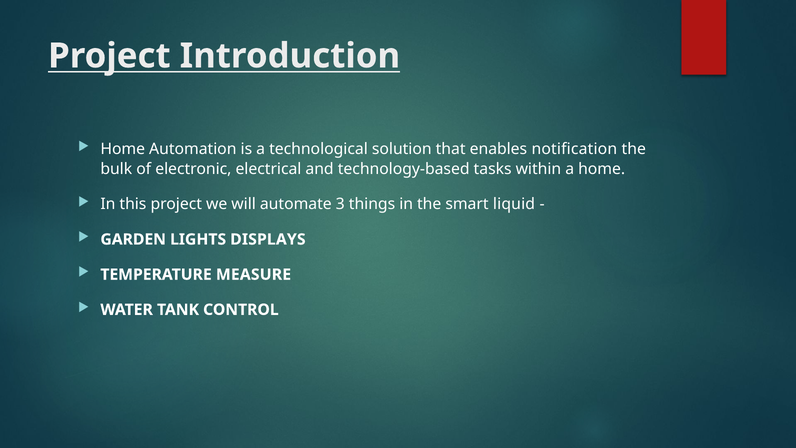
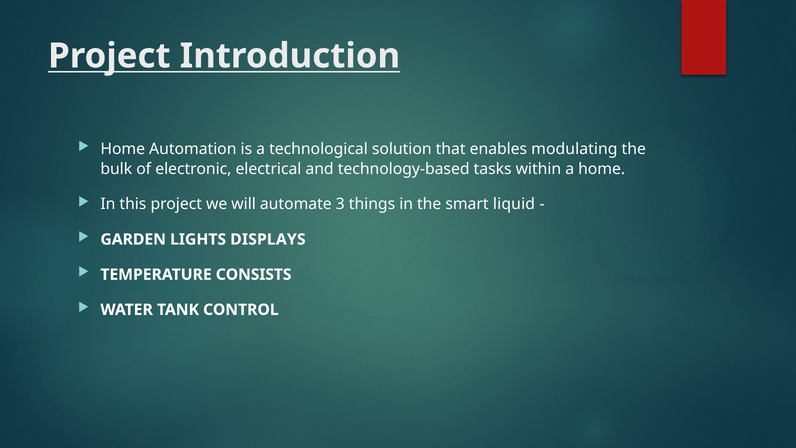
notification: notification -> modulating (574, 149)
MEASURE: MEASURE -> CONSISTS (254, 274)
